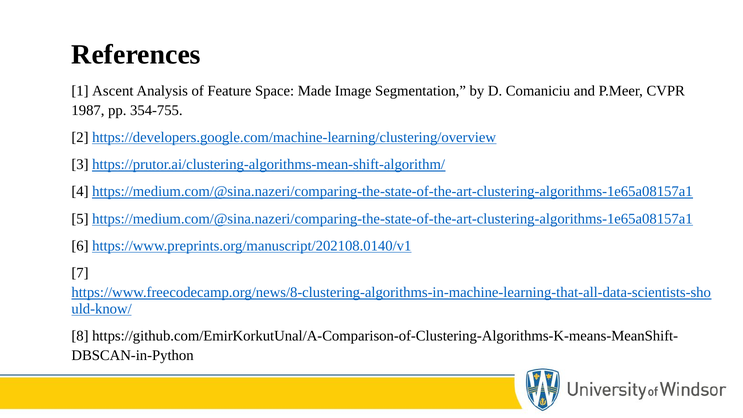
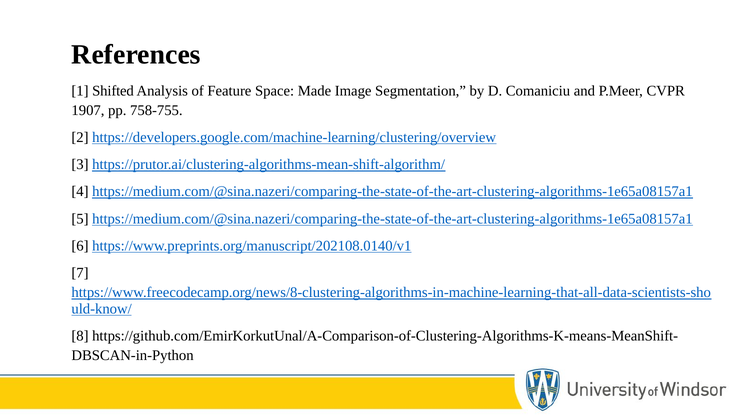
Ascent: Ascent -> Shifted (113, 91)
1987: 1987 -> 1907 (88, 110)
354-755: 354-755 -> 758-755 (156, 110)
